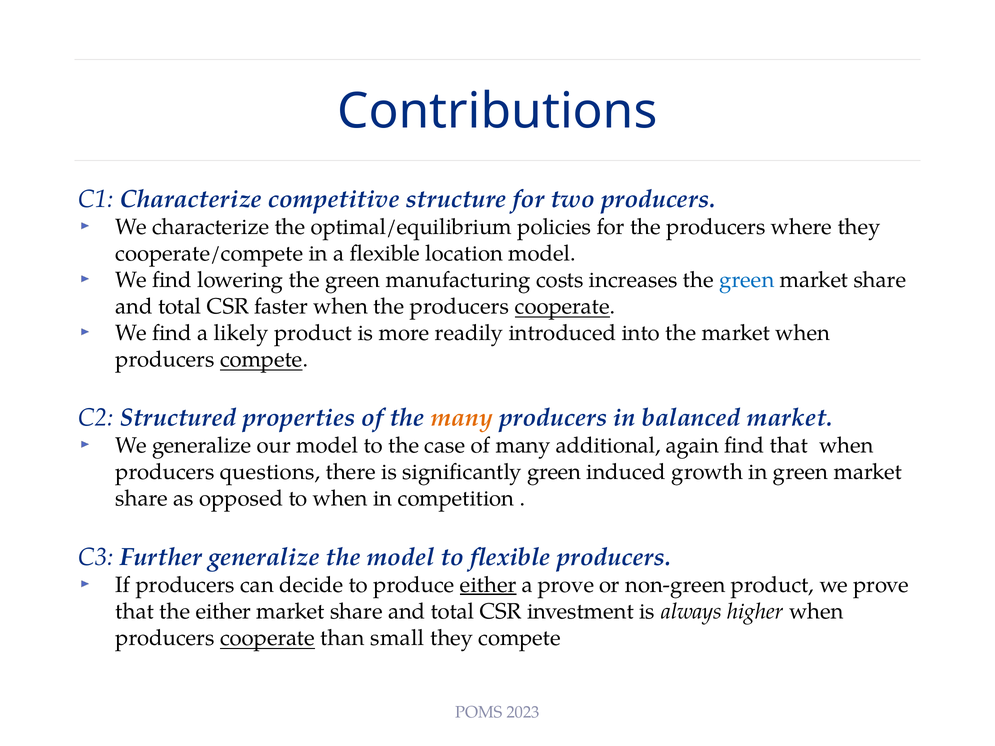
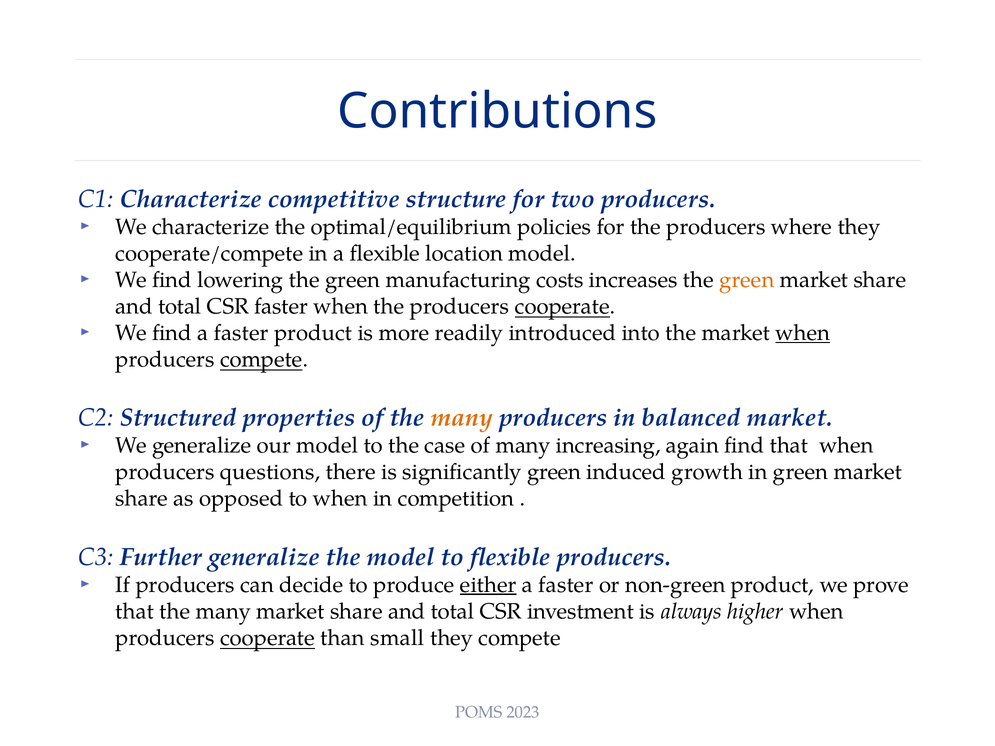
green colour: blue -> orange (747, 280)
find a likely: likely -> faster (241, 333)
when underline: none -> present (803, 333)
additional: additional -> increasing (608, 446)
prove: prove -> faster (566, 585)
that the either: either -> many (223, 612)
